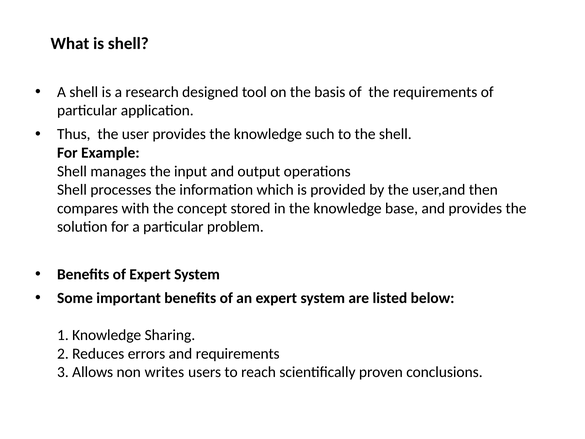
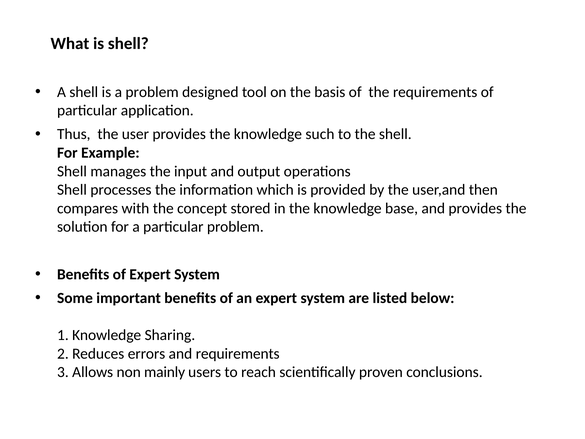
a research: research -> problem (152, 92)
writes: writes -> mainly (165, 372)
